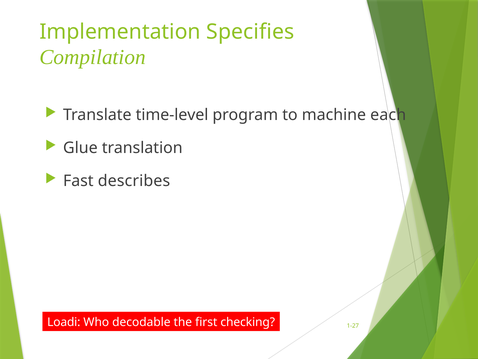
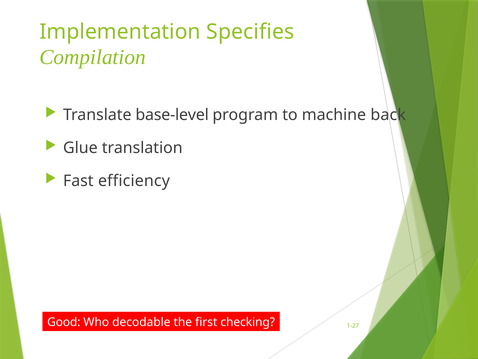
time-level: time-level -> base-level (172, 115)
each: each -> back (388, 115)
describes: describes -> efficiency (134, 181)
Loadi: Loadi -> Good (64, 322)
